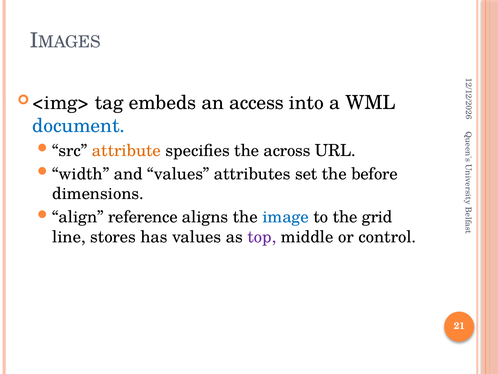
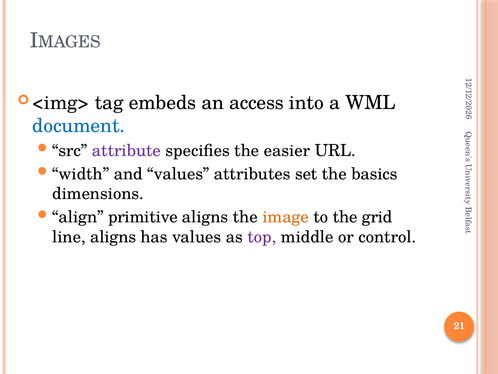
attribute colour: orange -> purple (126, 150)
across: across -> easier (287, 150)
before: before -> basics (375, 174)
reference: reference -> primitive (143, 217)
image colour: blue -> orange (286, 217)
line stores: stores -> aligns (113, 237)
